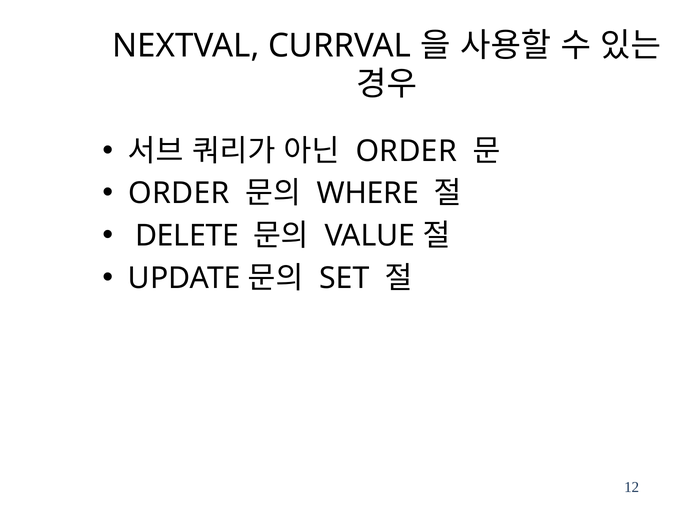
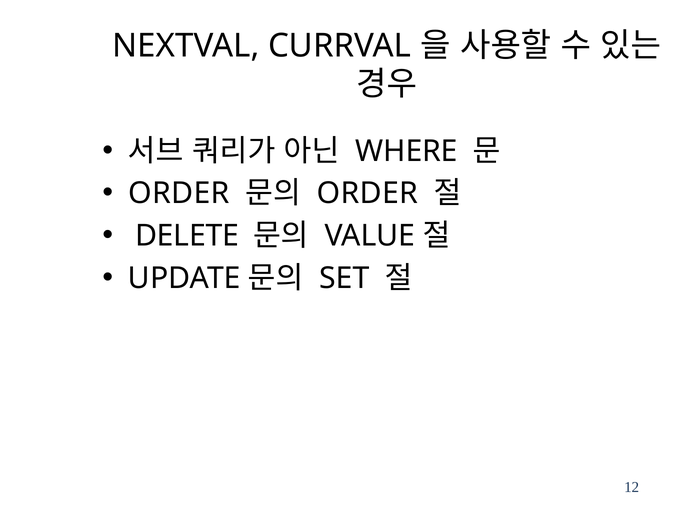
ORDER: ORDER -> WHERE (406, 151)
WHERE: WHERE -> ORDER (368, 193)
